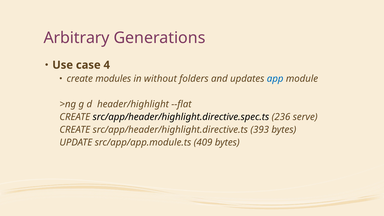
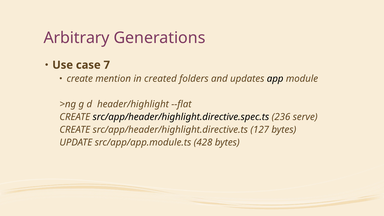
4: 4 -> 7 (107, 65)
modules: modules -> mention (113, 79)
without: without -> created (160, 79)
app colour: blue -> black (275, 79)
393: 393 -> 127 (260, 130)
409: 409 -> 428 (203, 142)
